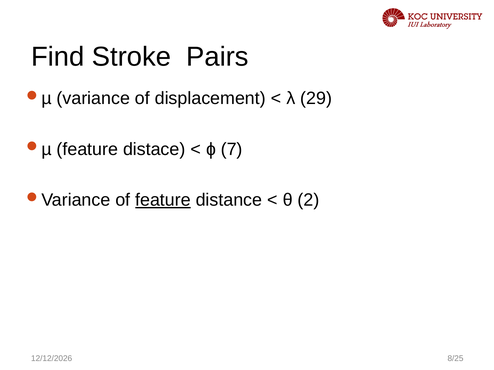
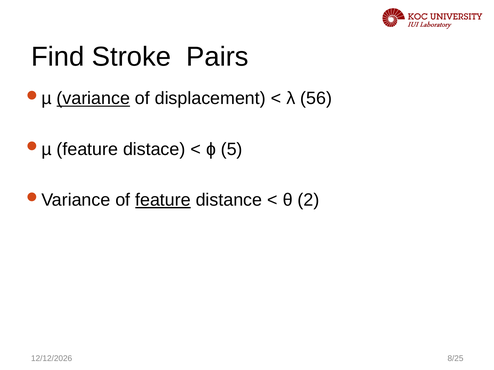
variance underline: none -> present (93, 99)
29: 29 -> 56 (316, 99)
7: 7 -> 5 (232, 149)
